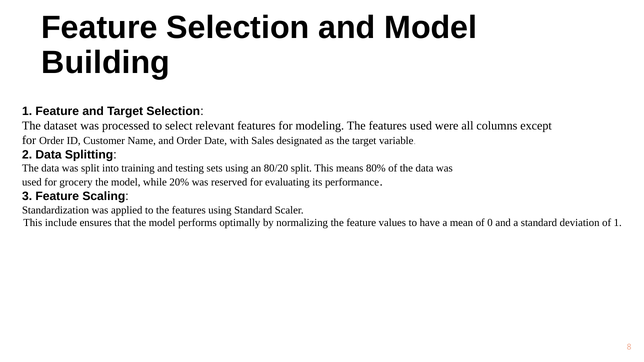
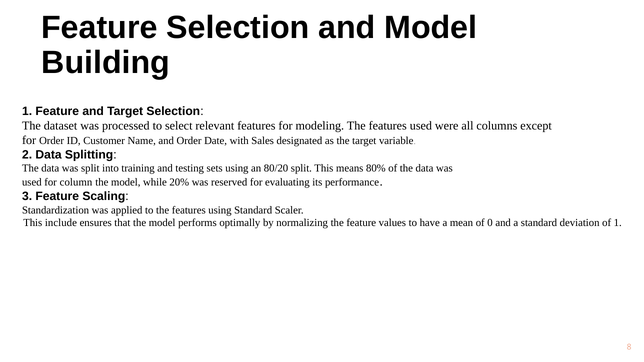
grocery: grocery -> column (76, 183)
